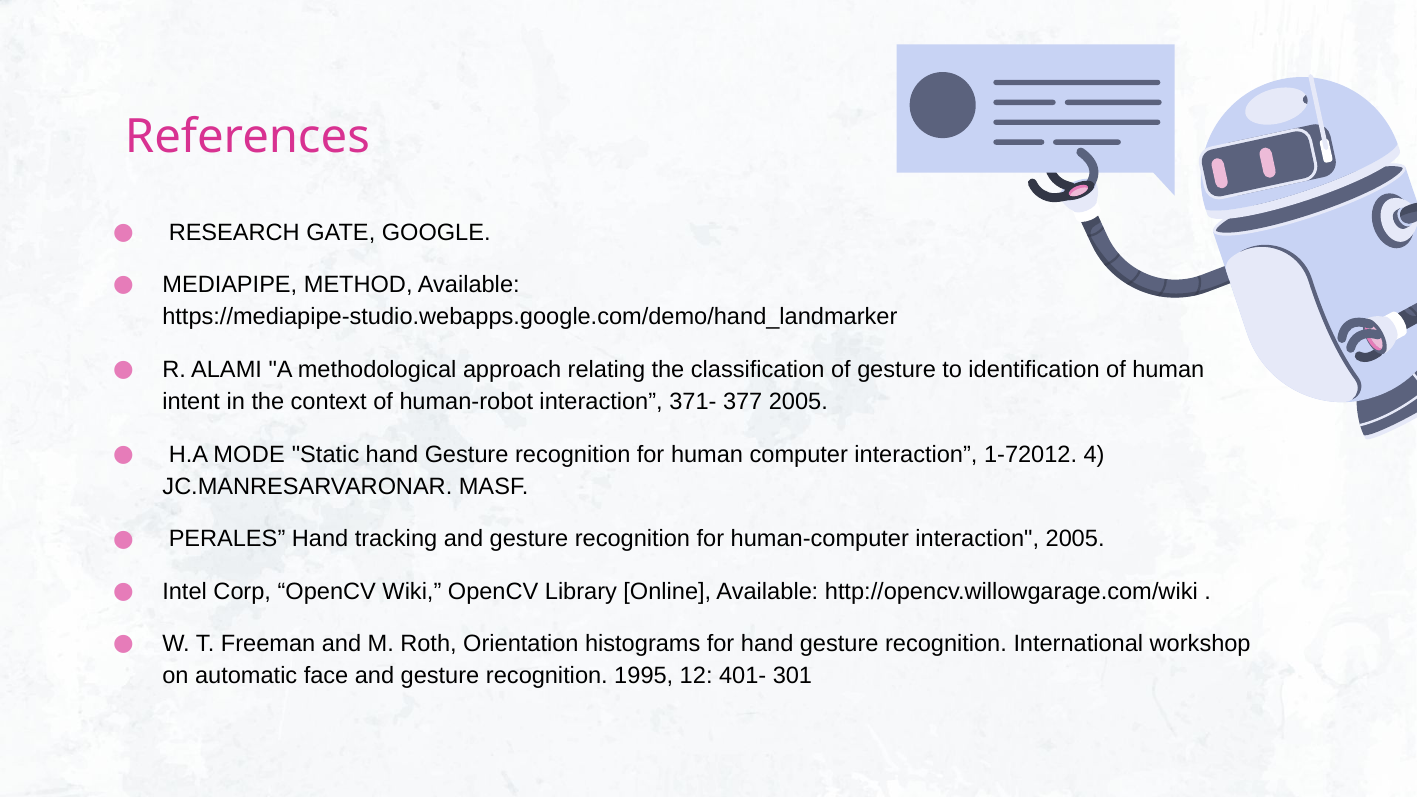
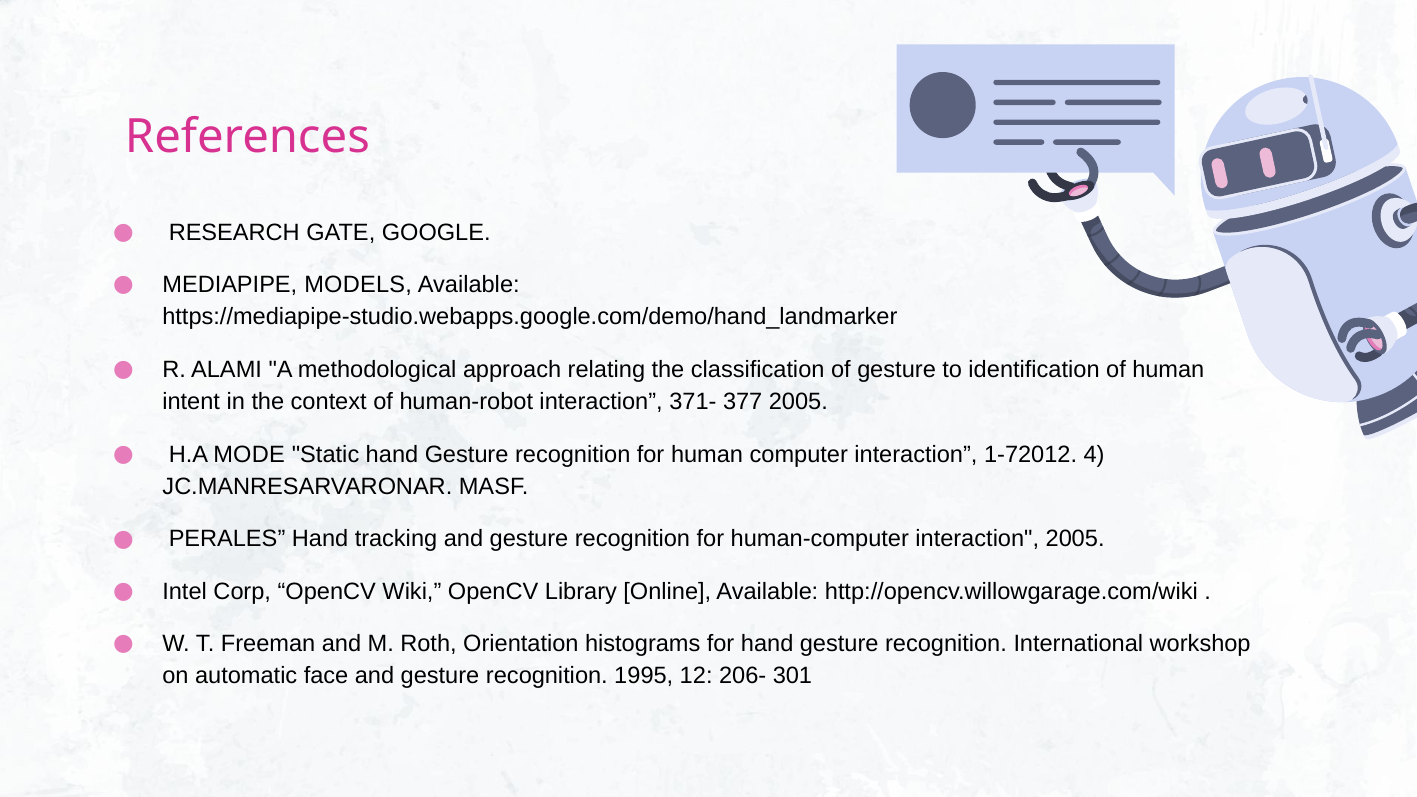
METHOD: METHOD -> MODELS (358, 285)
401-: 401- -> 206- (743, 676)
